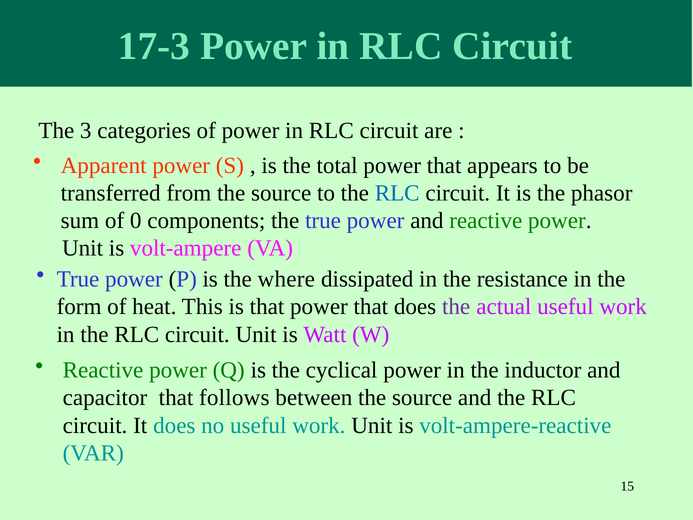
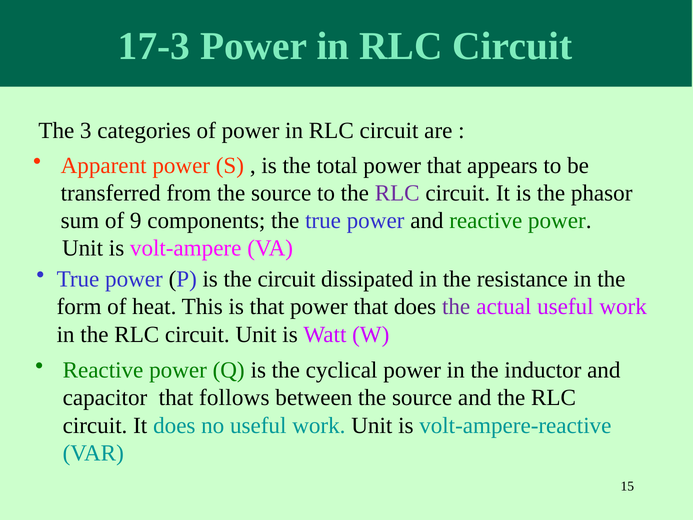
RLC colour: blue -> purple (397, 193)
0: 0 -> 9 (136, 221)
the where: where -> circuit (286, 279)
